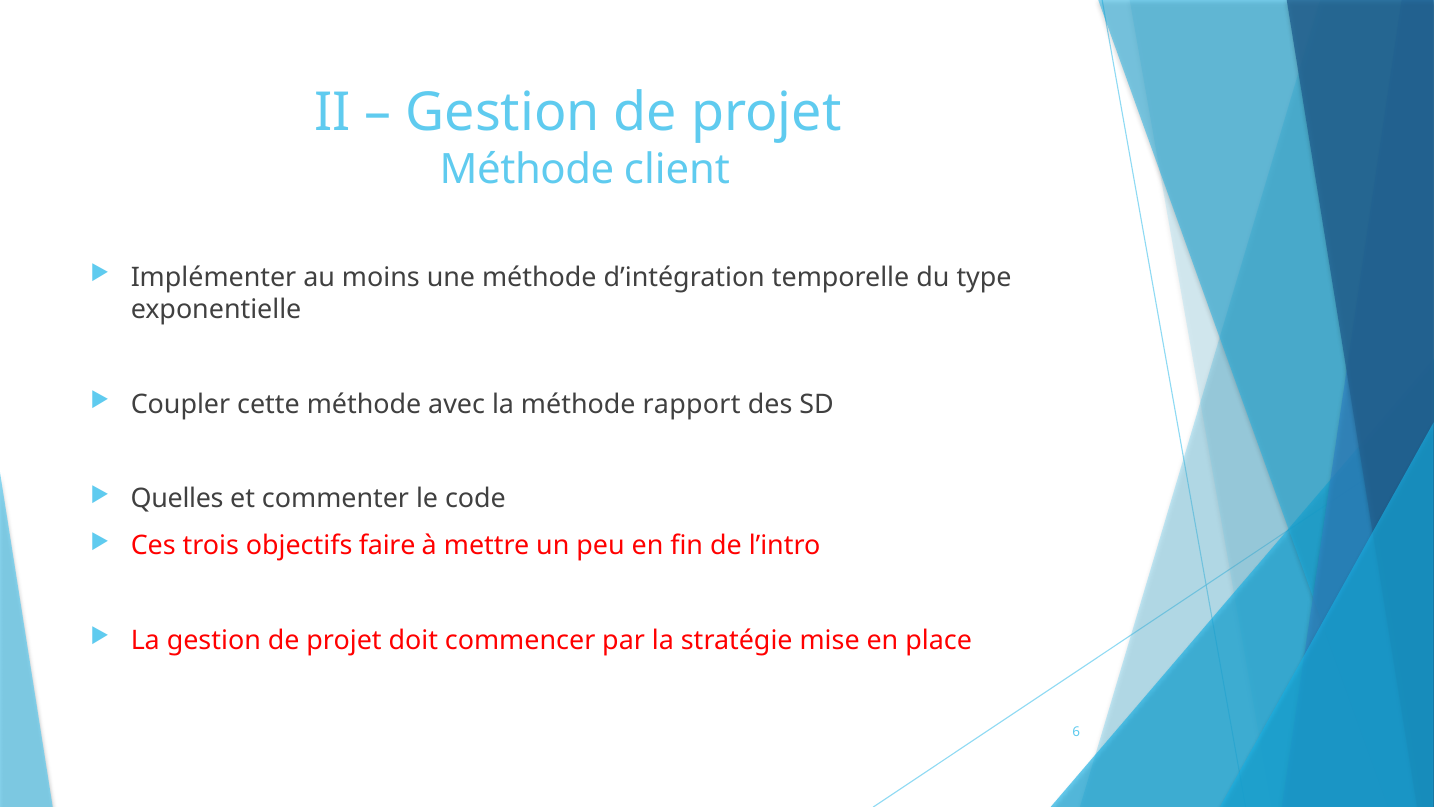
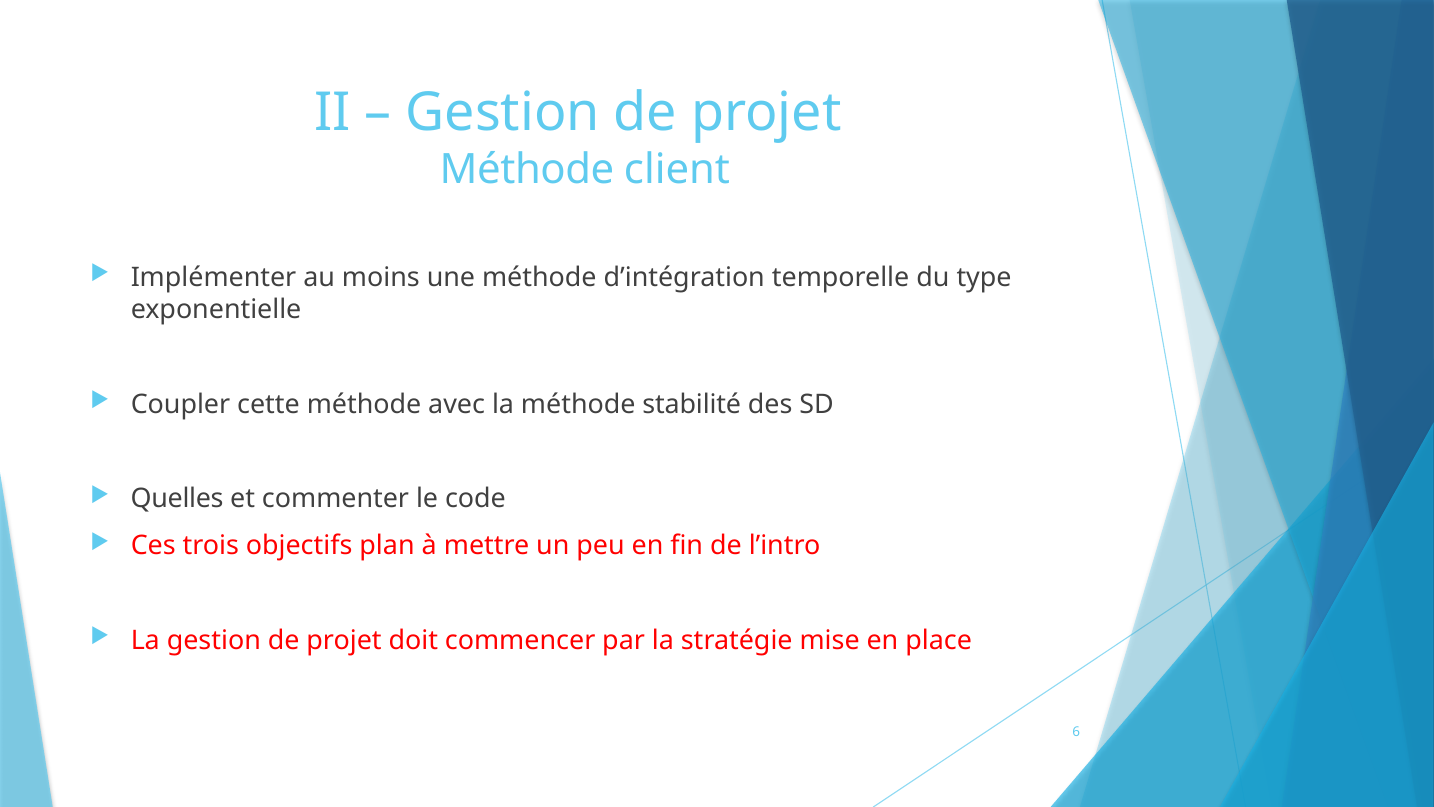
rapport: rapport -> stabilité (692, 404)
faire: faire -> plan (387, 546)
